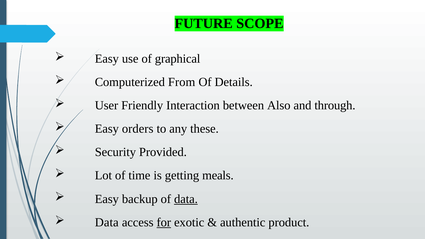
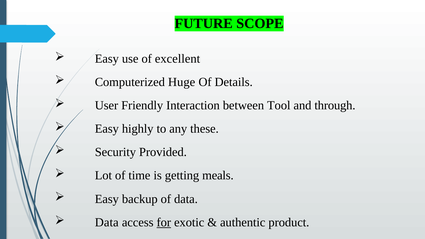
graphical: graphical -> excellent (178, 59)
From: From -> Huge (182, 82)
Also: Also -> Tool (279, 106)
orders: orders -> highly (138, 129)
data underline: present -> none (186, 199)
